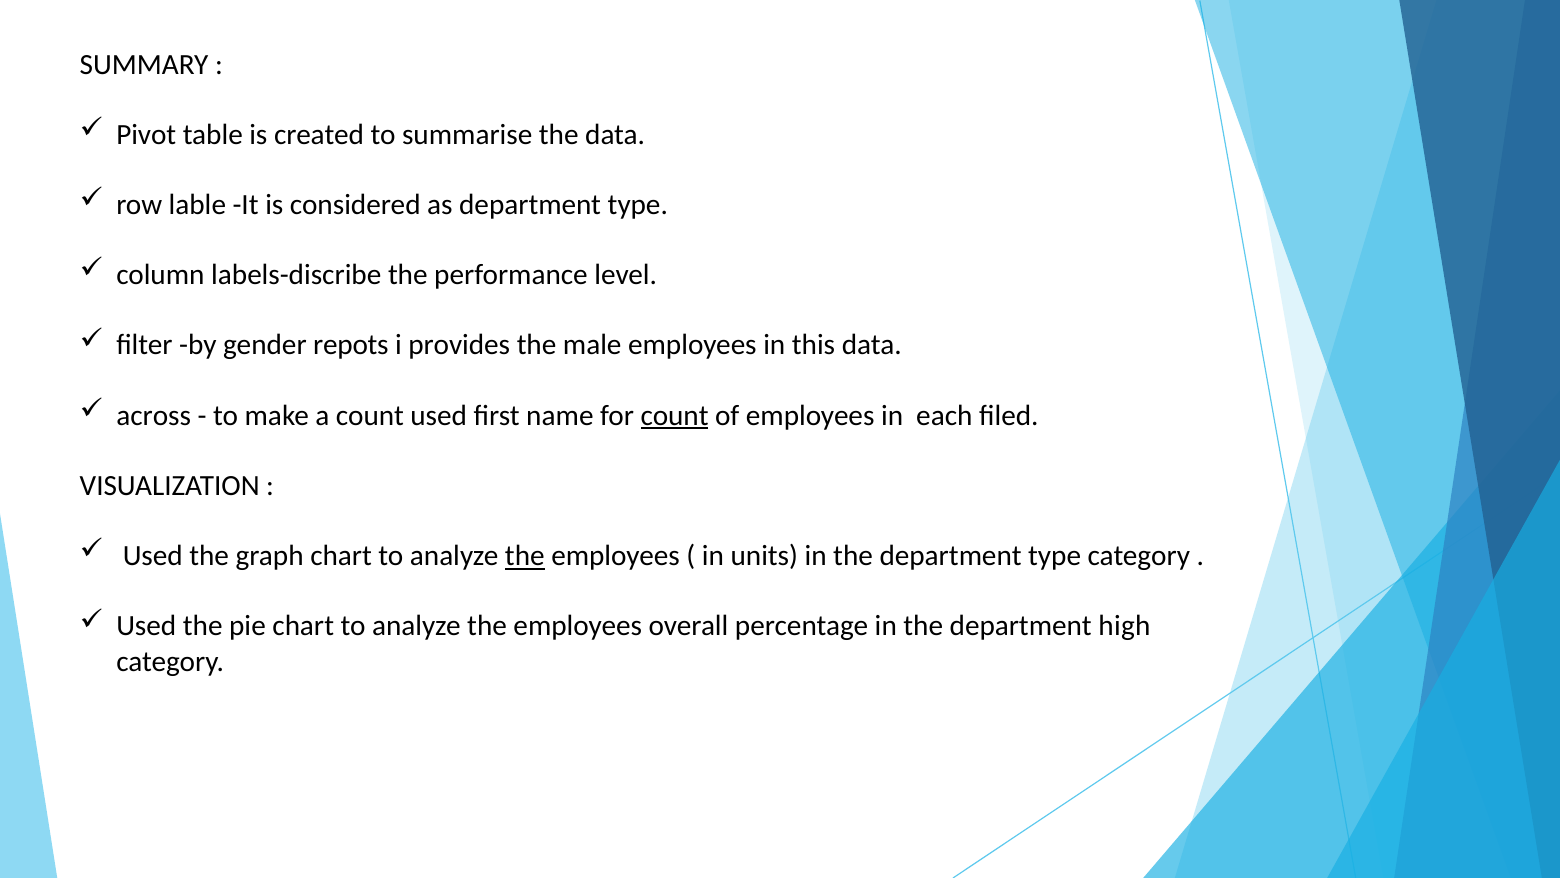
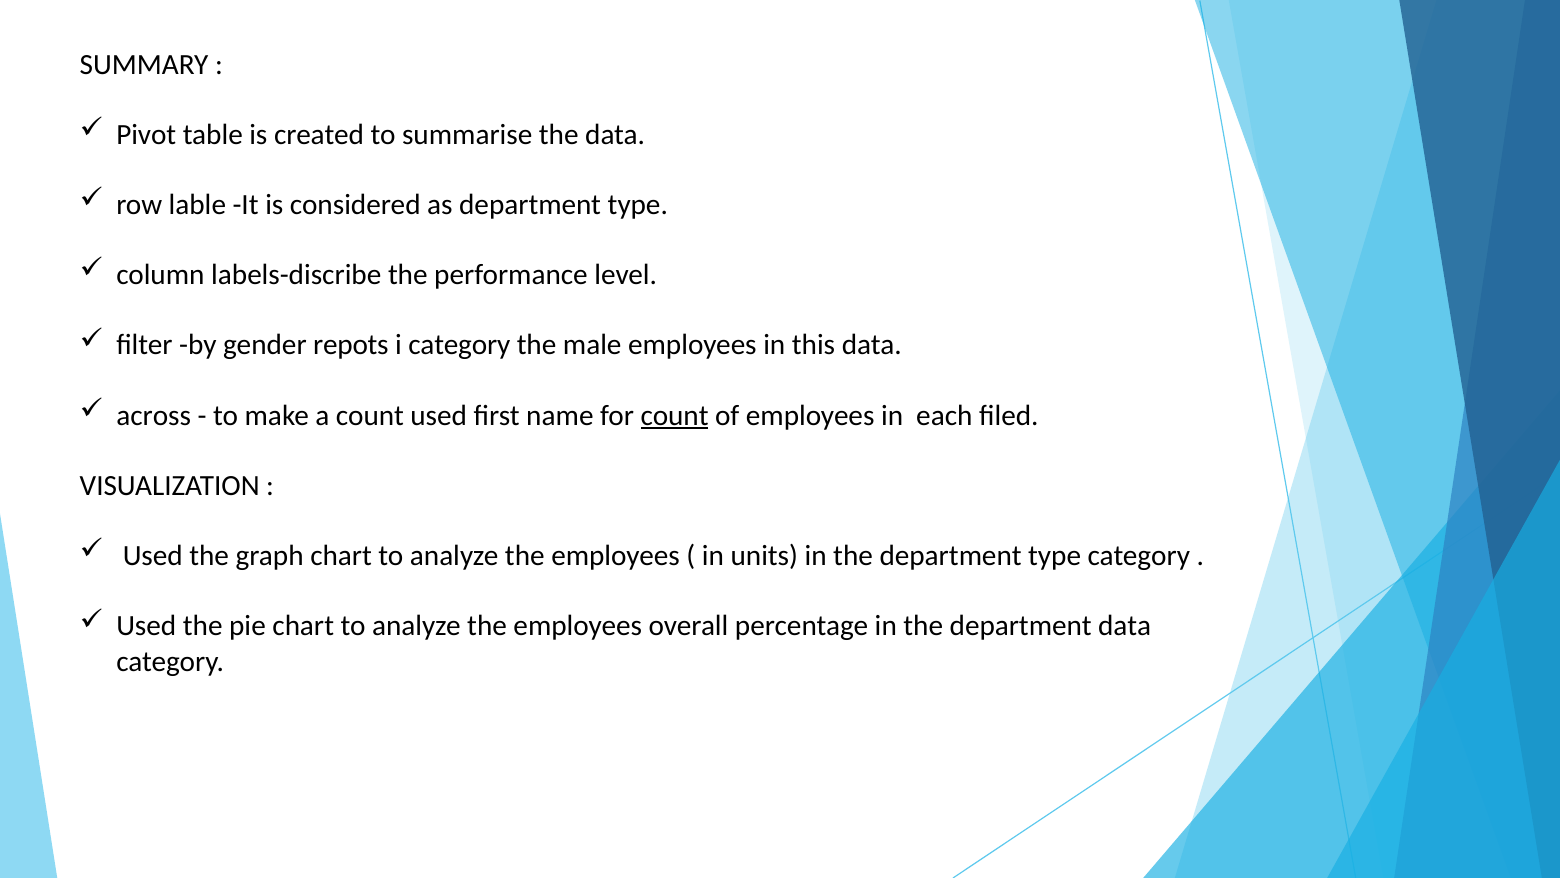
i provides: provides -> category (459, 345)
the underline: present -> none (525, 556)
department high: high -> data (1125, 626)
